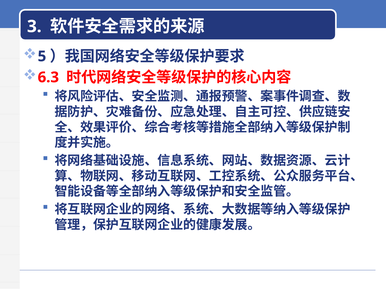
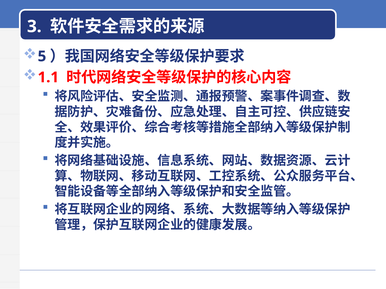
6.3: 6.3 -> 1.1 (48, 77)
